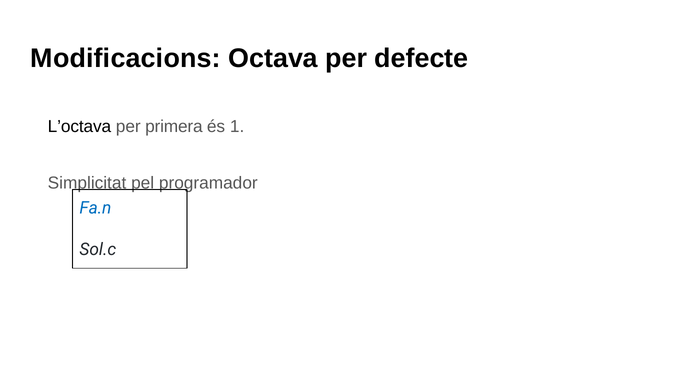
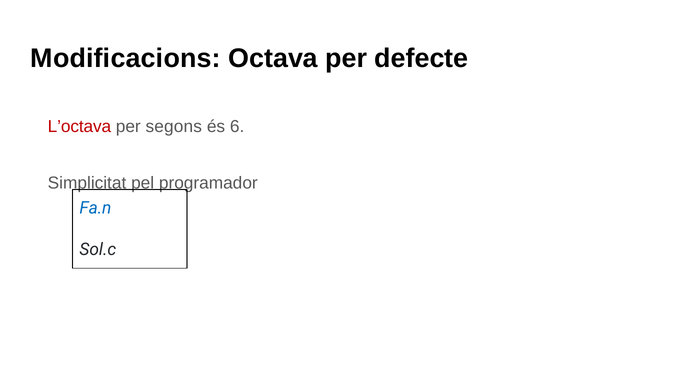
L’octava colour: black -> red (79, 126)
primera: primera -> segons (174, 126)
1: 1 -> 6 (237, 126)
